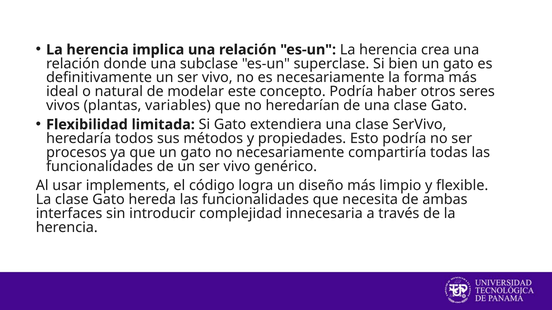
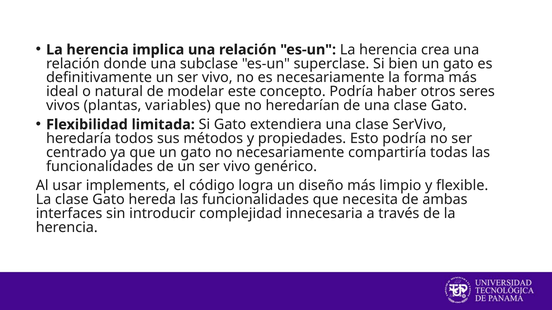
procesos: procesos -> centrado (76, 153)
